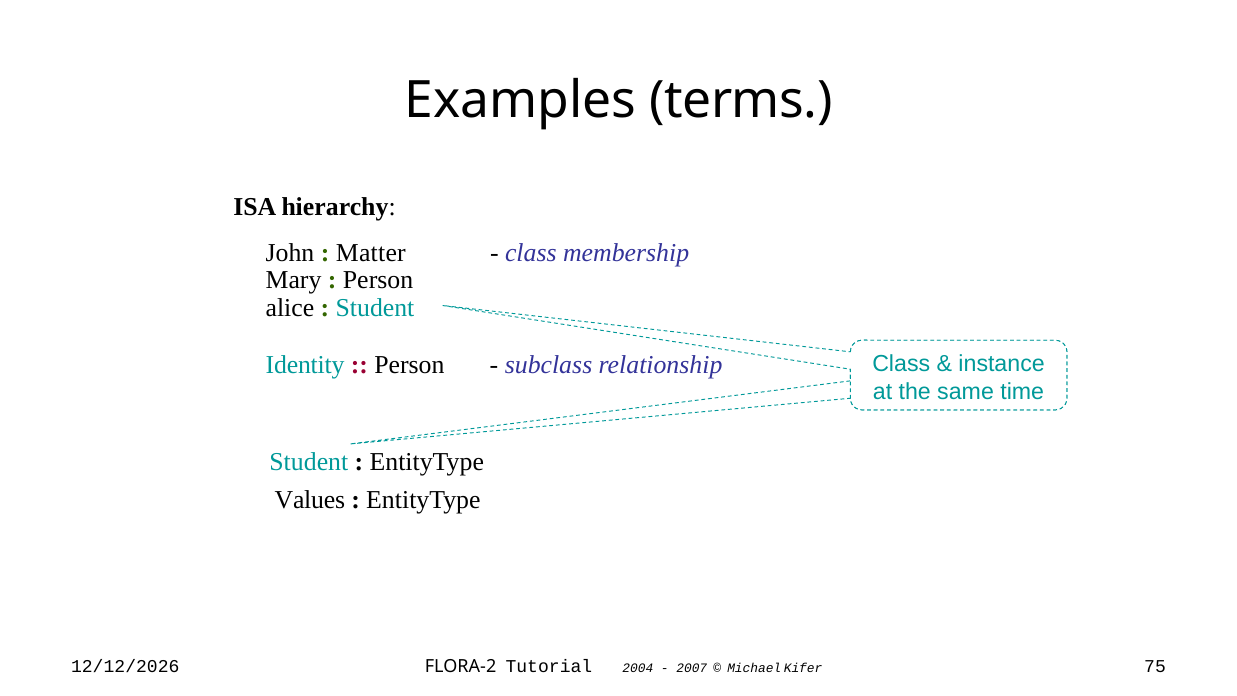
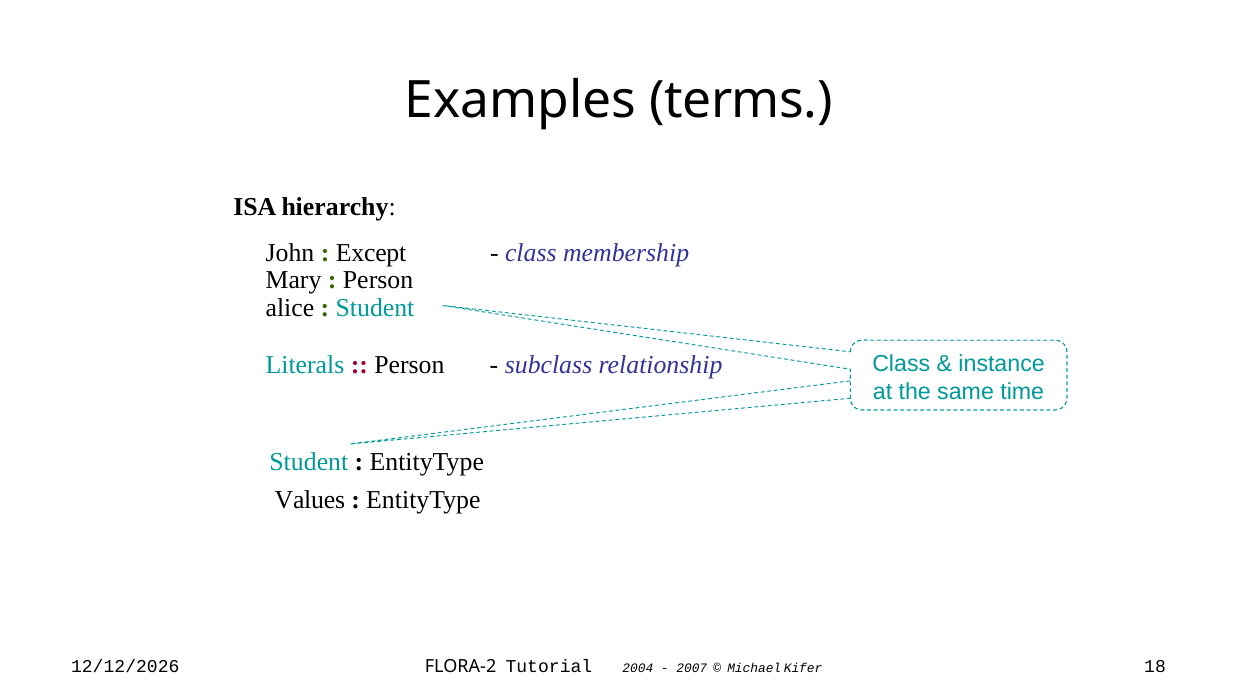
Matter: Matter -> Except (371, 253)
Identity: Identity -> Literals (305, 365)
75: 75 -> 18 (1155, 666)
